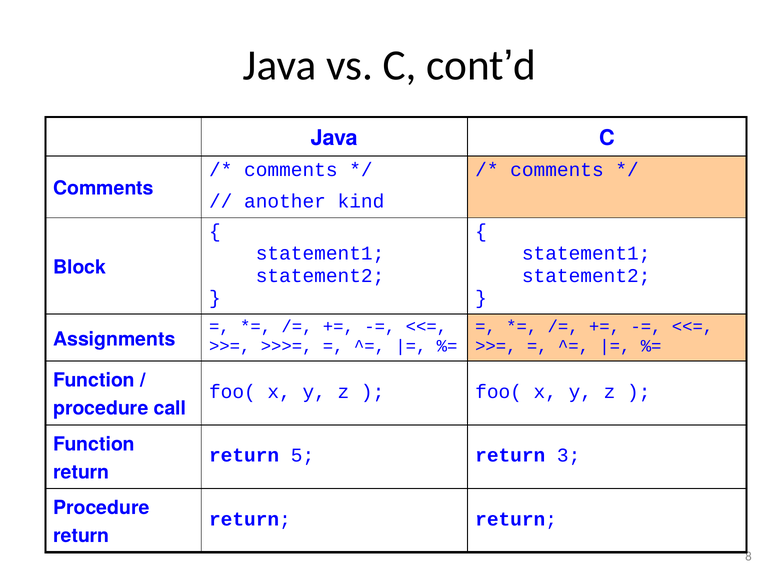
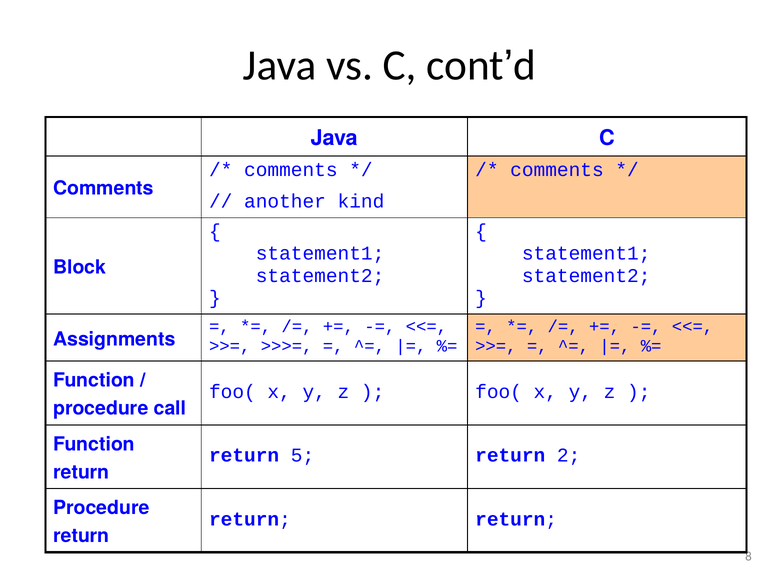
3: 3 -> 2 (569, 455)
